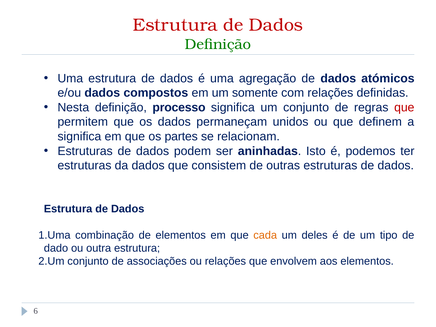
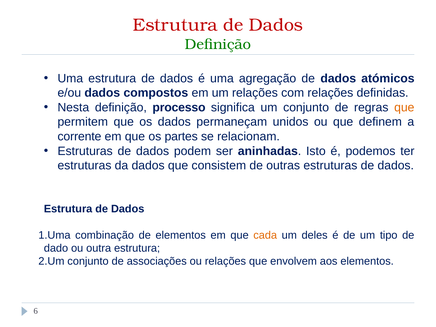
um somente: somente -> relações (255, 93)
que colour: red -> orange (404, 107)
significa: significa -> corrente (79, 137)
